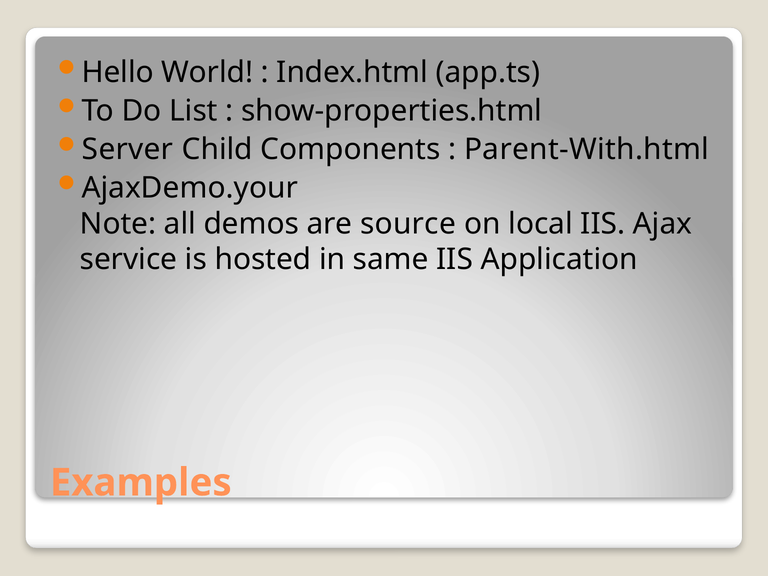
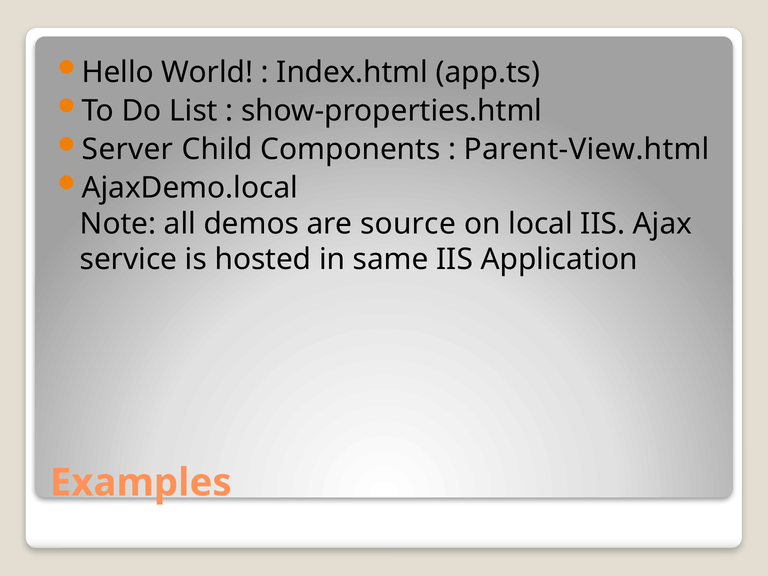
Parent-With.html: Parent-With.html -> Parent-View.html (587, 149)
AjaxDemo.your: AjaxDemo.your -> AjaxDemo.local (190, 188)
